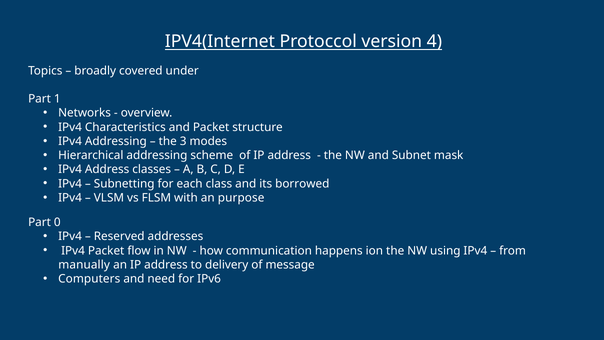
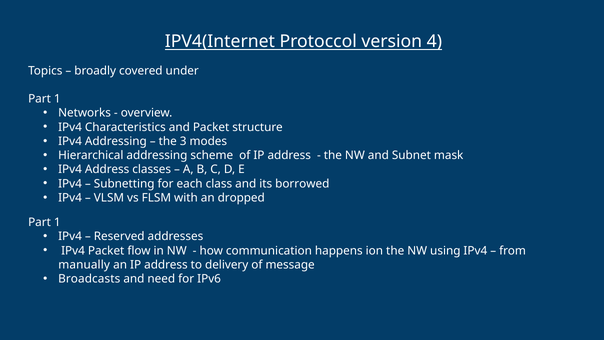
purpose: purpose -> dropped (241, 198)
0: 0 -> 1 (57, 222)
Computers: Computers -> Broadcasts (89, 279)
